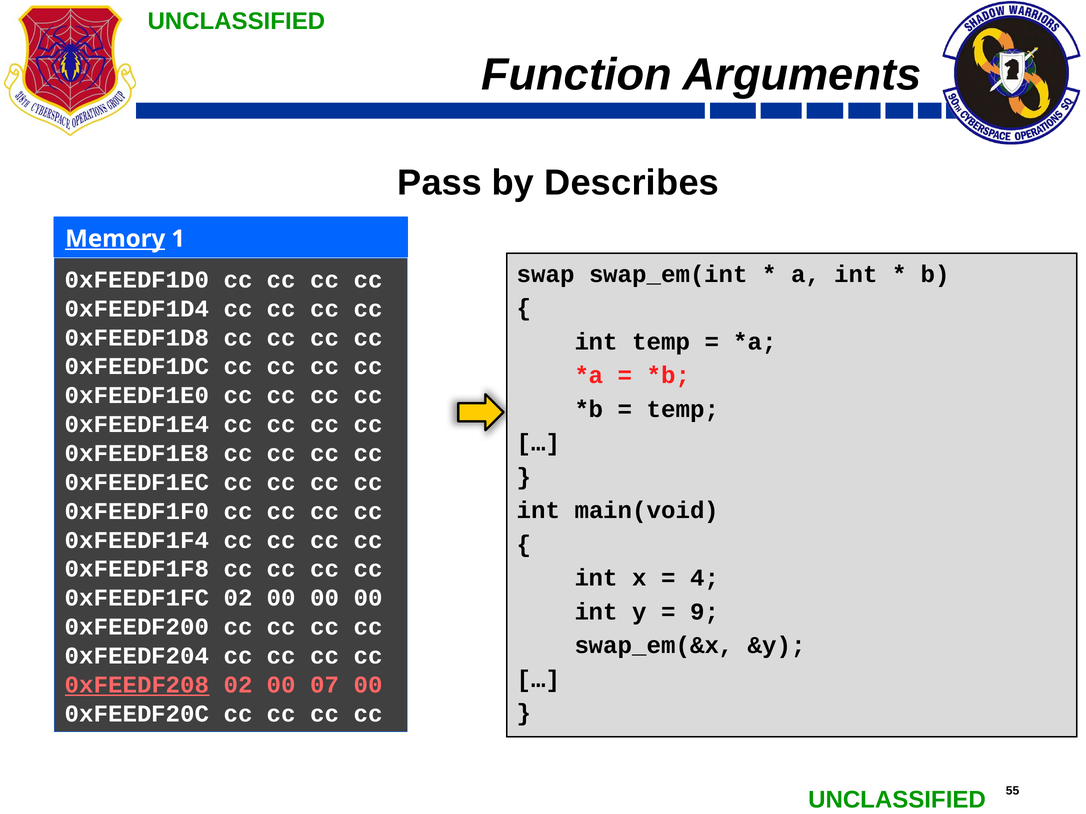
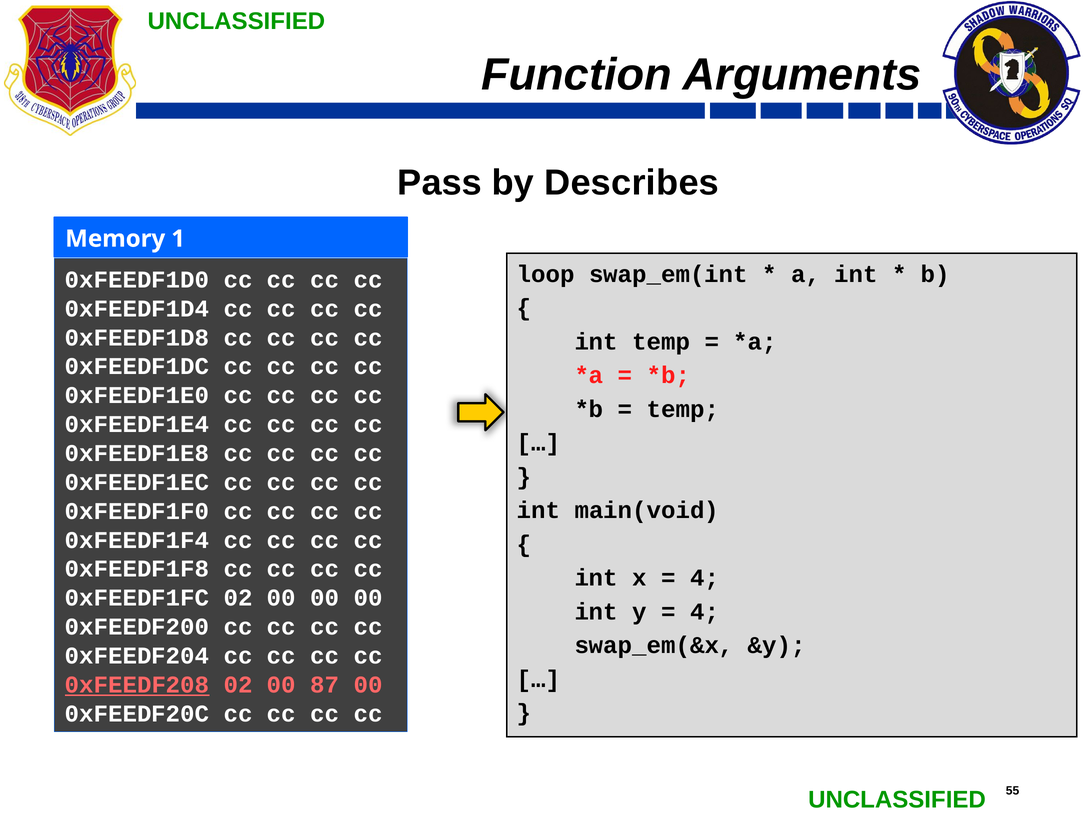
Memory underline: present -> none (115, 239)
swap: swap -> loop (546, 274)
9: 9 -> 4 (705, 612)
07: 07 -> 87 (325, 685)
